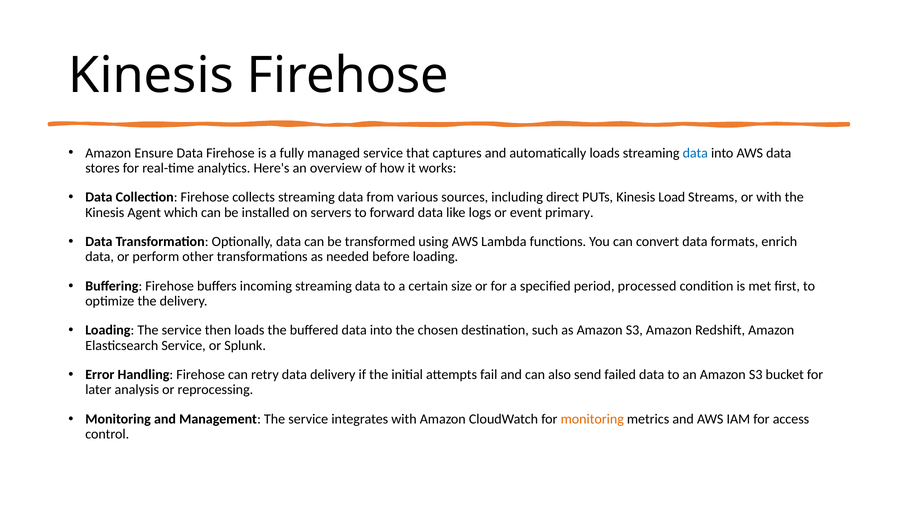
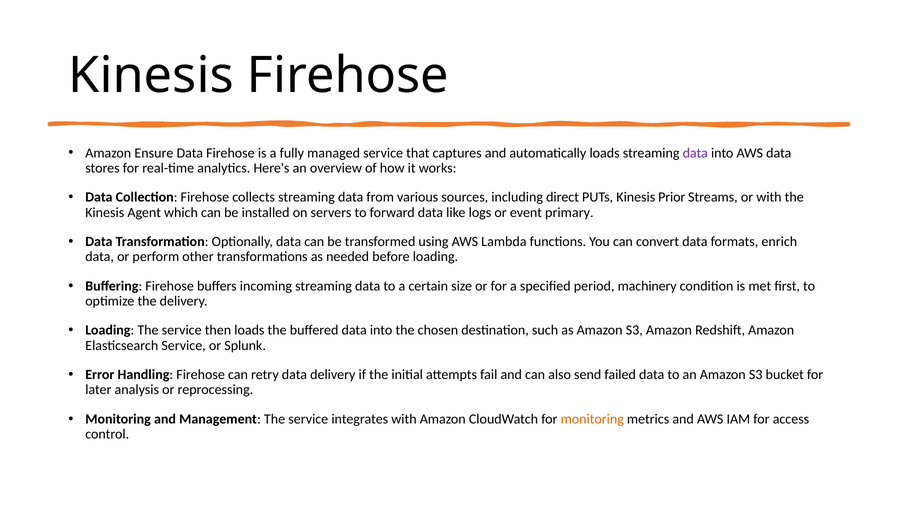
data colour: blue -> purple (695, 153)
Load: Load -> Prior (672, 197)
processed: processed -> machinery (647, 286)
